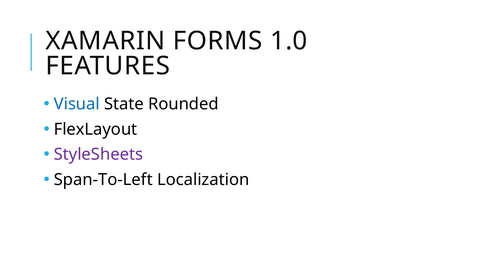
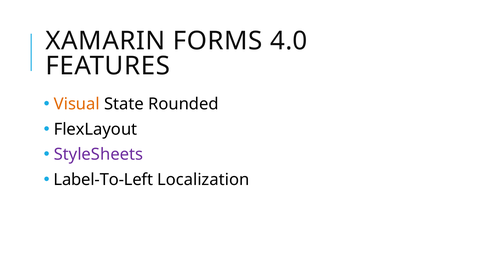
1.0: 1.0 -> 4.0 (289, 41)
Visual colour: blue -> orange (77, 104)
Span-To-Left: Span-To-Left -> Label-To-Left (103, 180)
